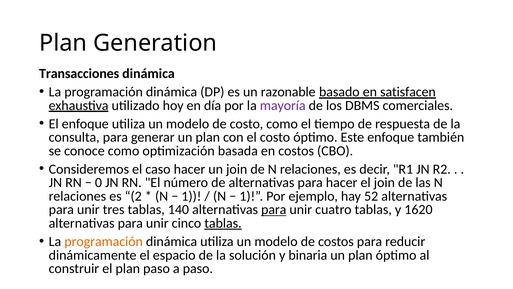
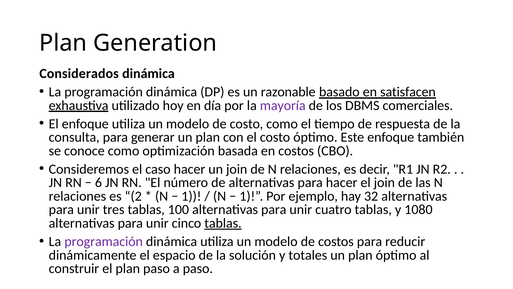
Transacciones: Transacciones -> Considerados (79, 74)
0: 0 -> 6 (98, 182)
52: 52 -> 32 (371, 196)
140: 140 -> 100 (178, 209)
para underline: present -> none (274, 209)
1620: 1620 -> 1080 (418, 209)
programación colour: orange -> purple (104, 241)
binaria: binaria -> totales (308, 255)
